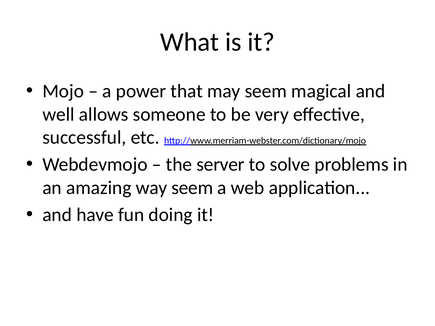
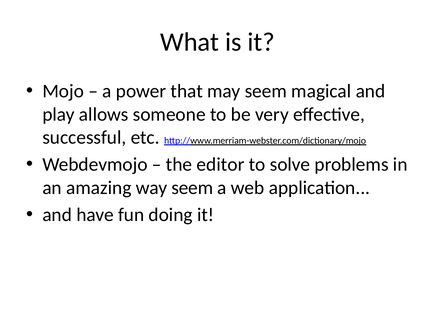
well: well -> play (59, 114)
server: server -> editor (221, 165)
